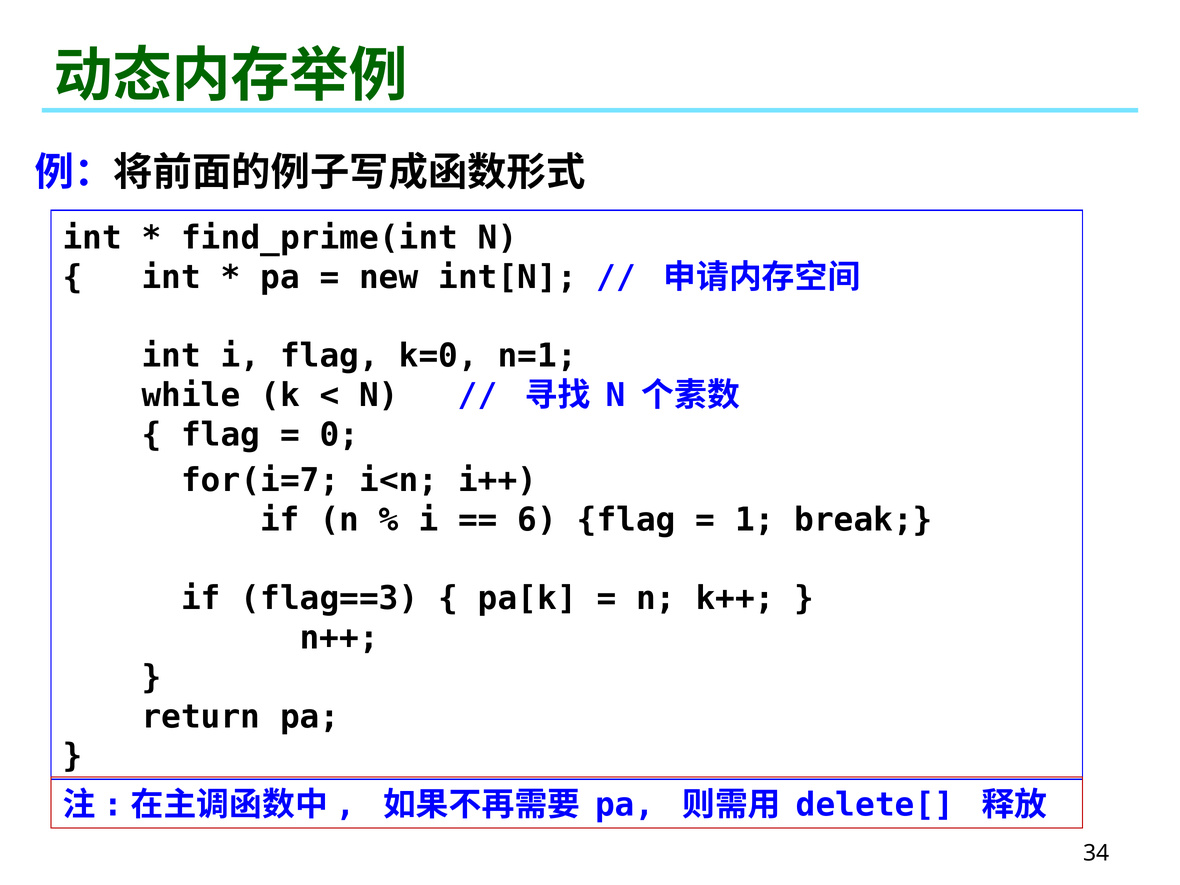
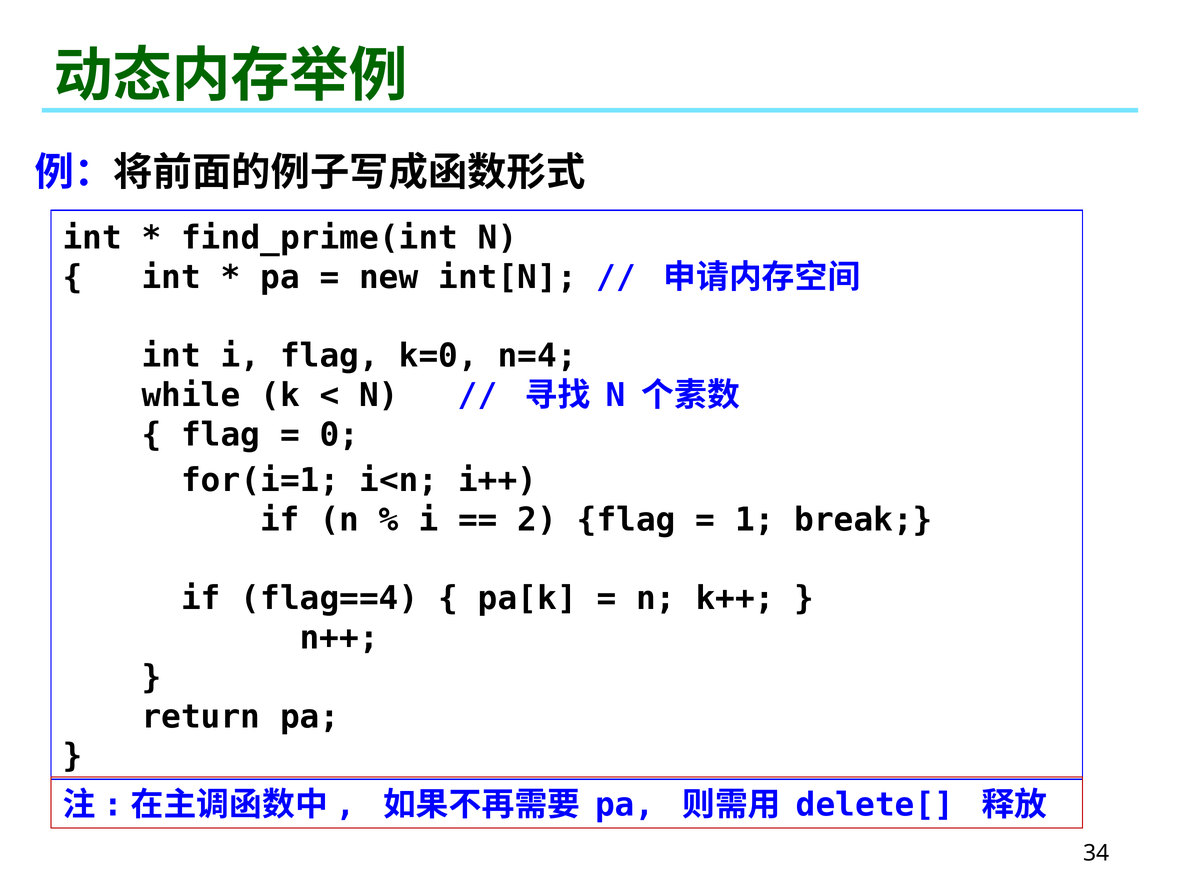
n=1: n=1 -> n=4 (537, 356)
for(i=7: for(i=7 -> for(i=1 (260, 481)
6: 6 -> 2 (537, 520)
flag==3: flag==3 -> flag==4 (329, 599)
